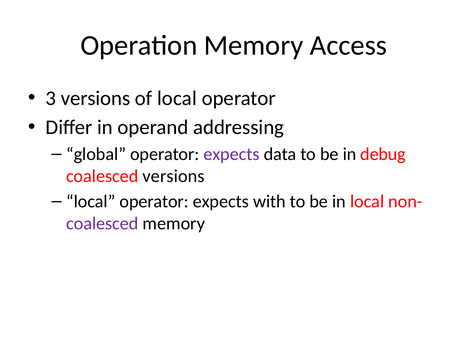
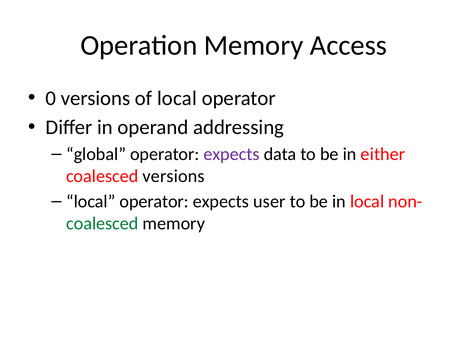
3: 3 -> 0 (51, 98)
debug: debug -> either (383, 154)
with: with -> user (269, 202)
coalesced colour: purple -> green (102, 223)
